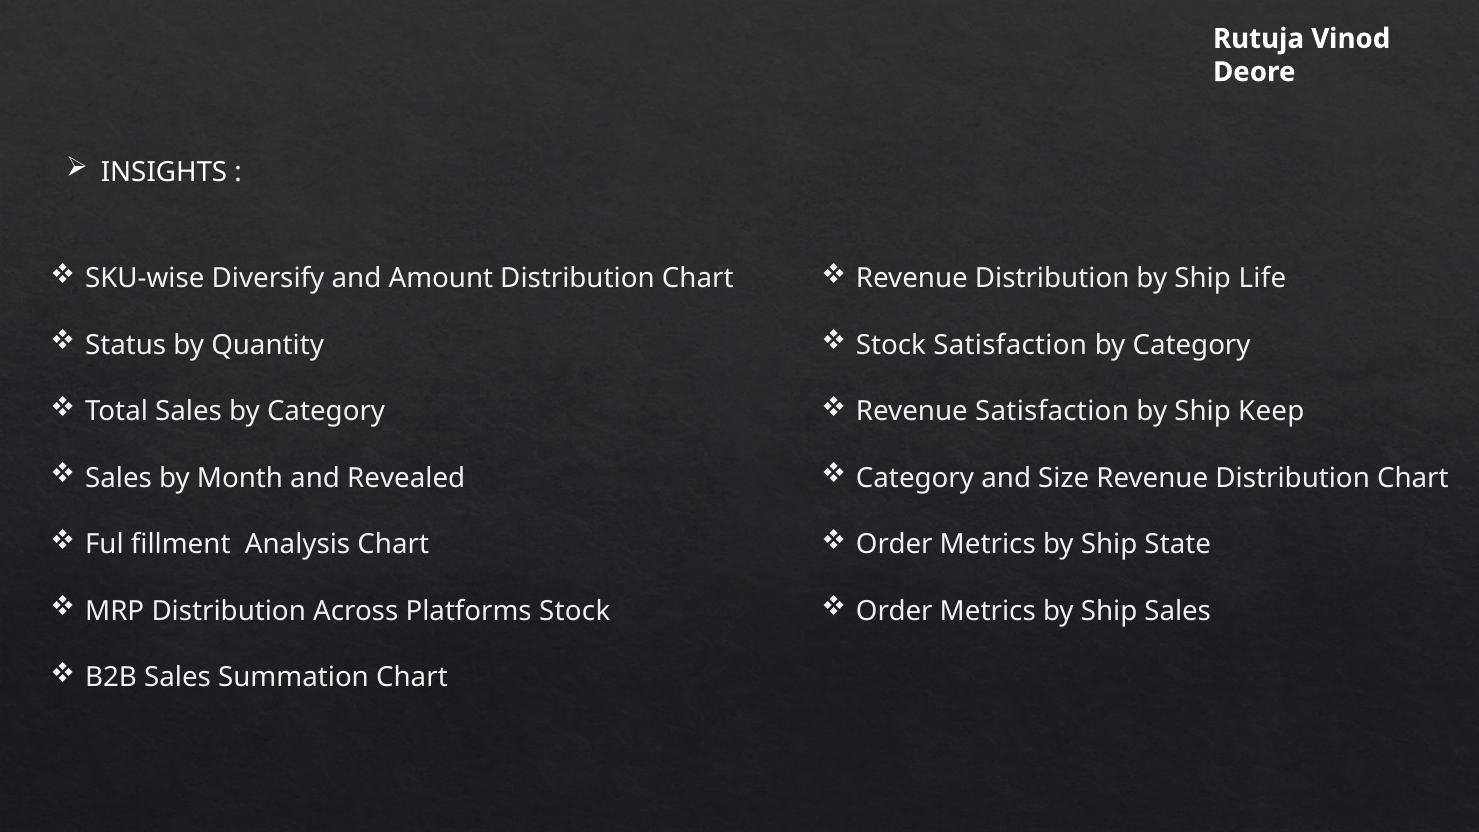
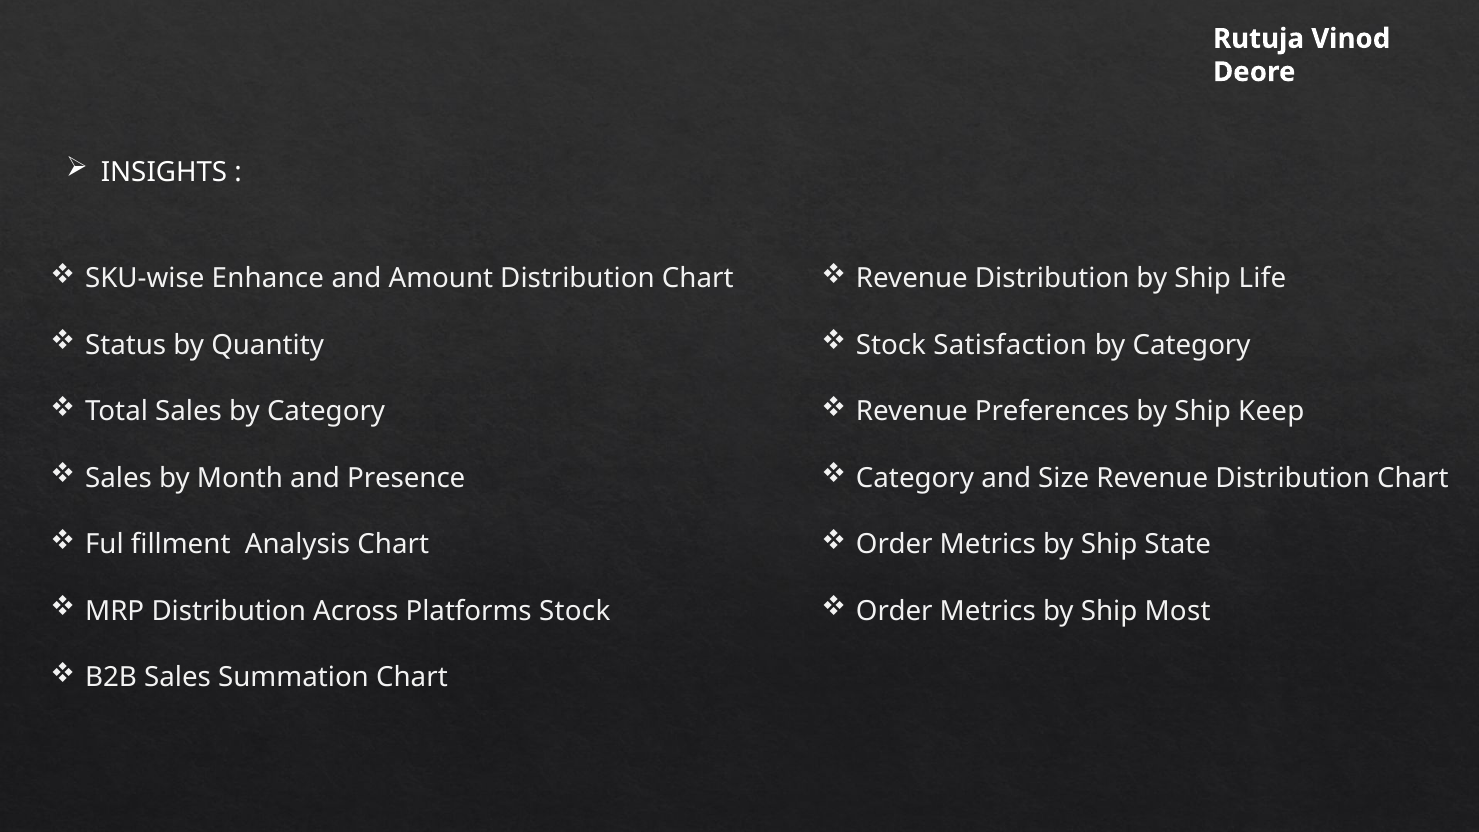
Diversify: Diversify -> Enhance (268, 278)
Revenue Satisfaction: Satisfaction -> Preferences (1052, 412)
Revealed: Revealed -> Presence (406, 478)
Ship Sales: Sales -> Most (1178, 611)
